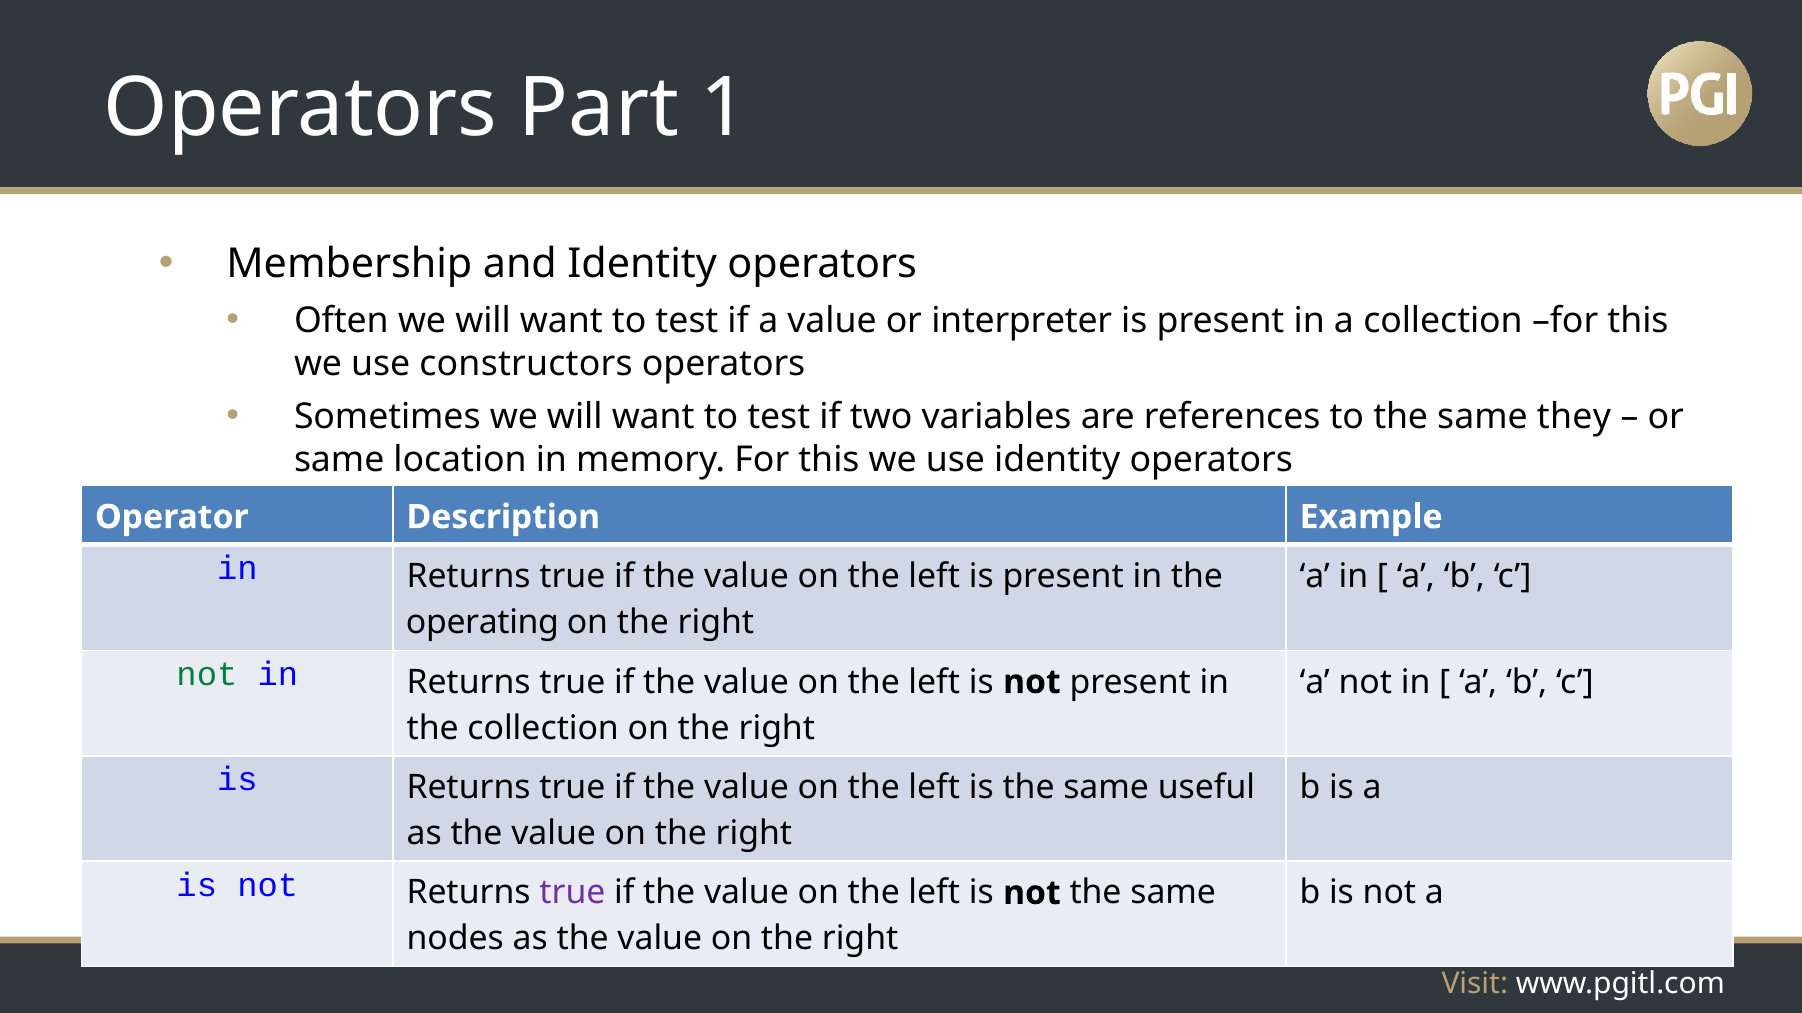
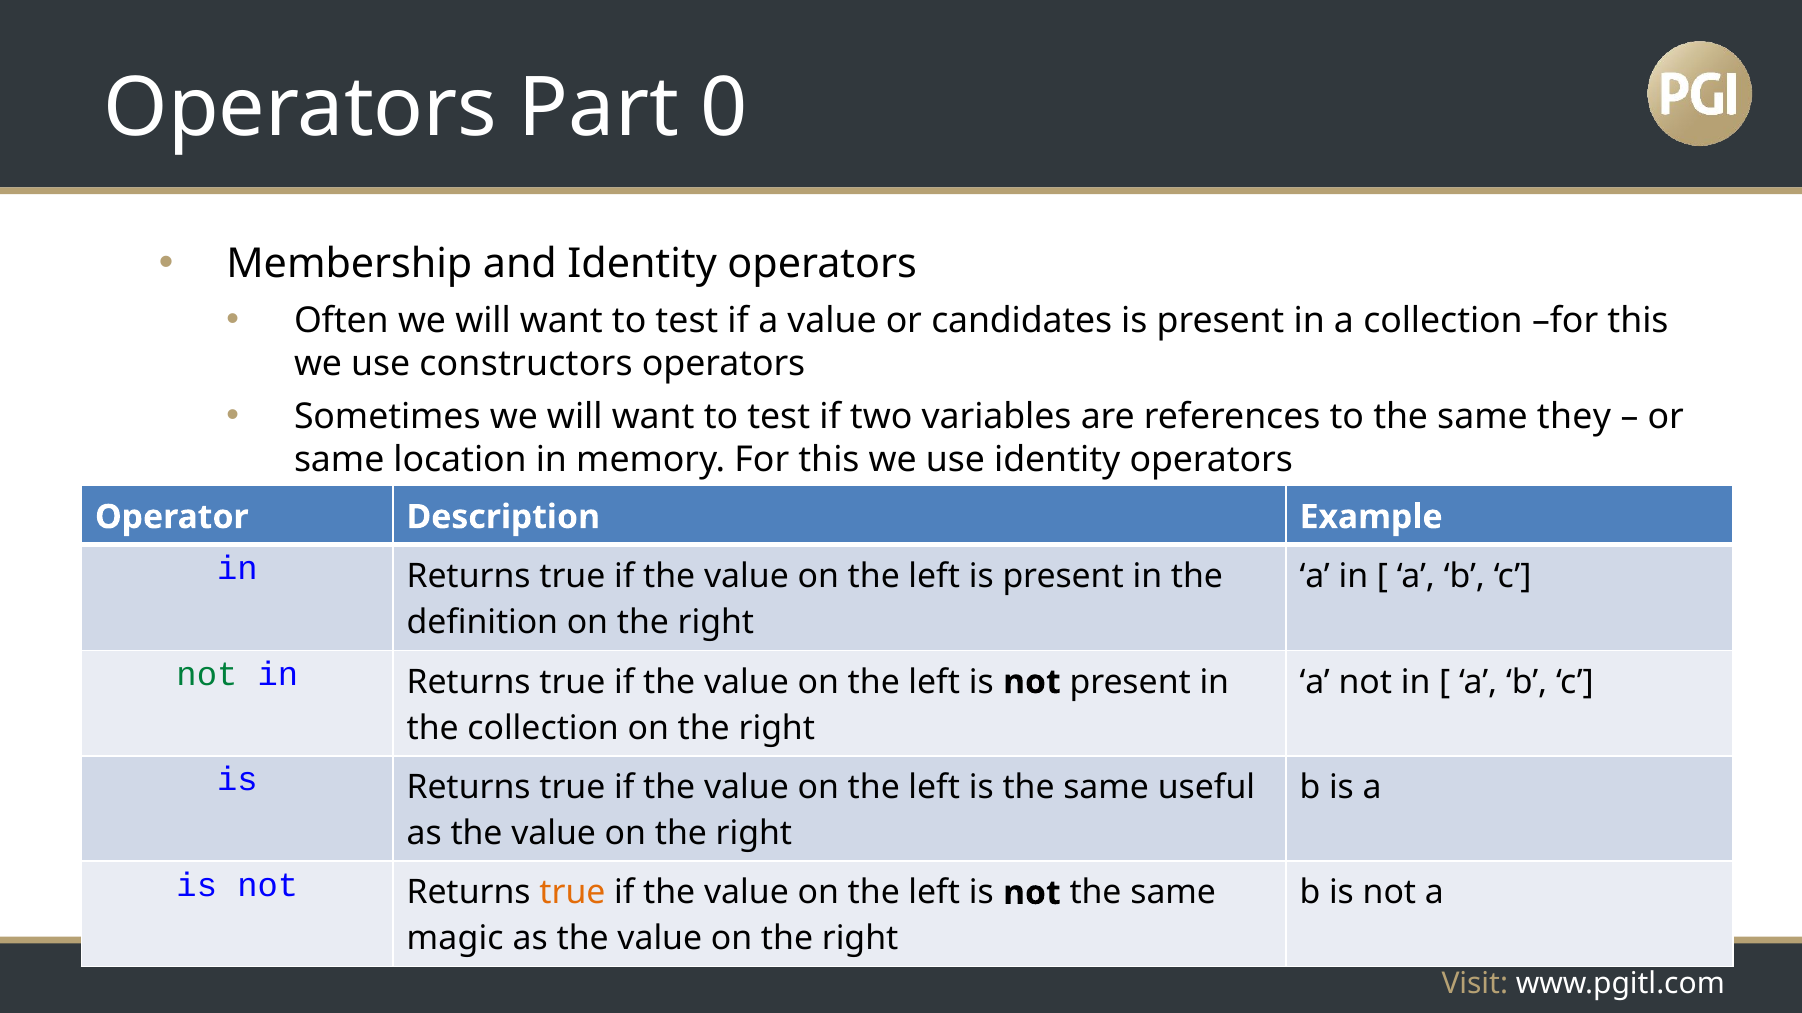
1: 1 -> 0 (724, 109)
interpreter: interpreter -> candidates (1022, 321)
operating: operating -> definition (482, 623)
true colour: purple -> orange (572, 893)
nodes: nodes -> magic (455, 939)
